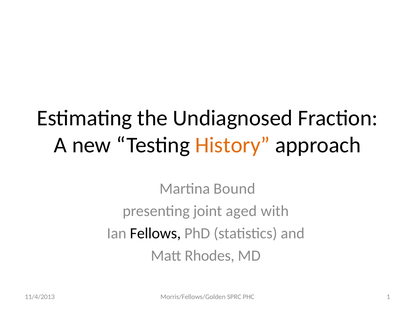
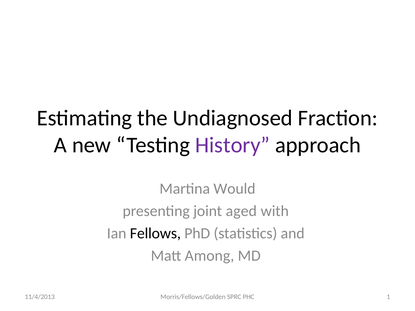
History colour: orange -> purple (233, 145)
Bound: Bound -> Would (234, 189)
Rhodes: Rhodes -> Among (209, 256)
